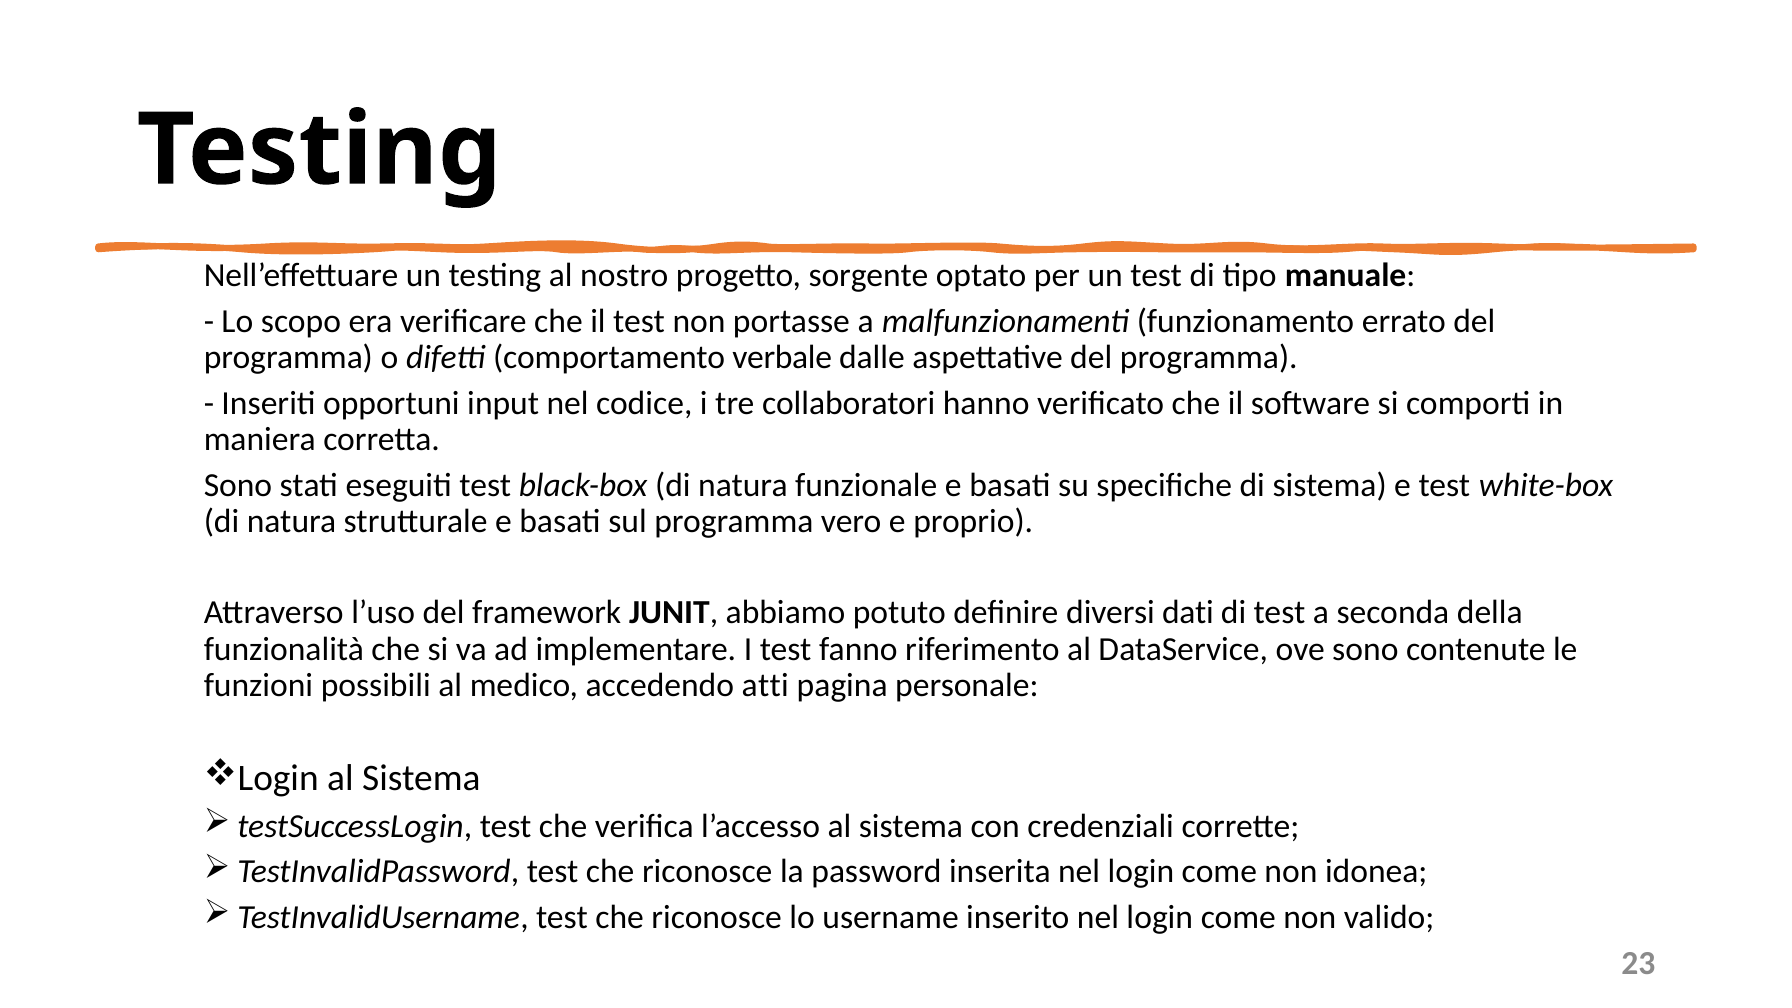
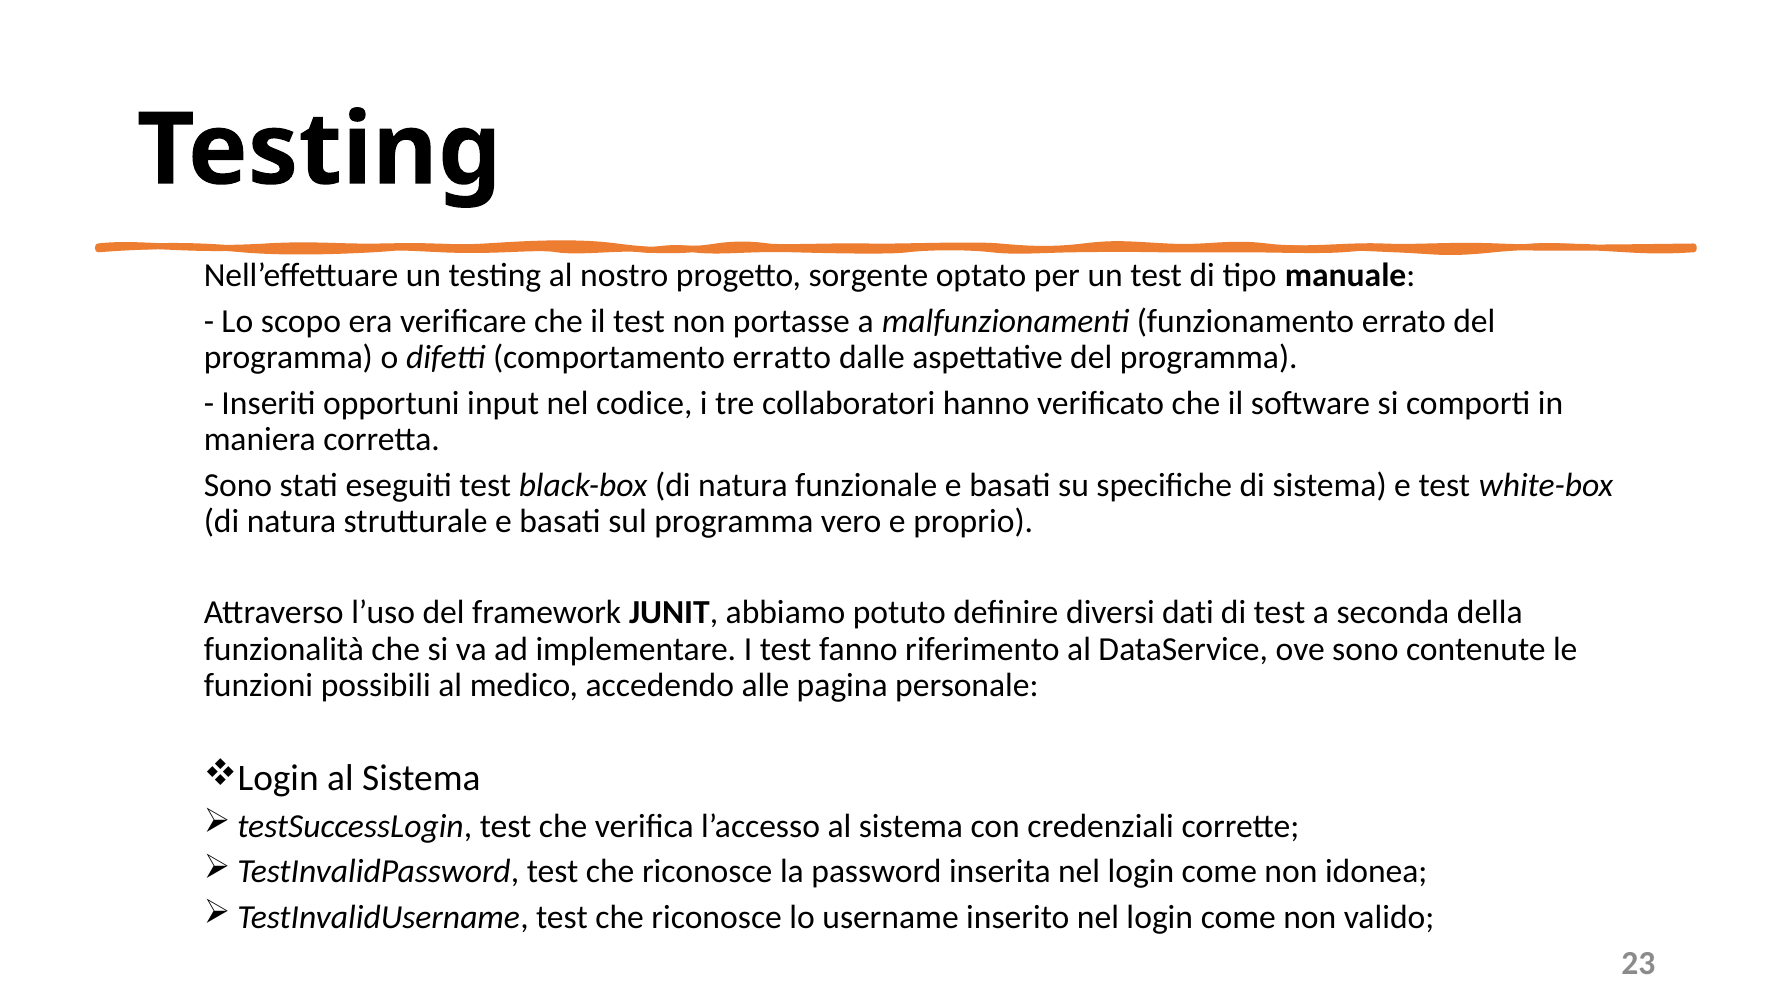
verbale: verbale -> erratto (782, 358)
atti: atti -> alle (765, 685)
